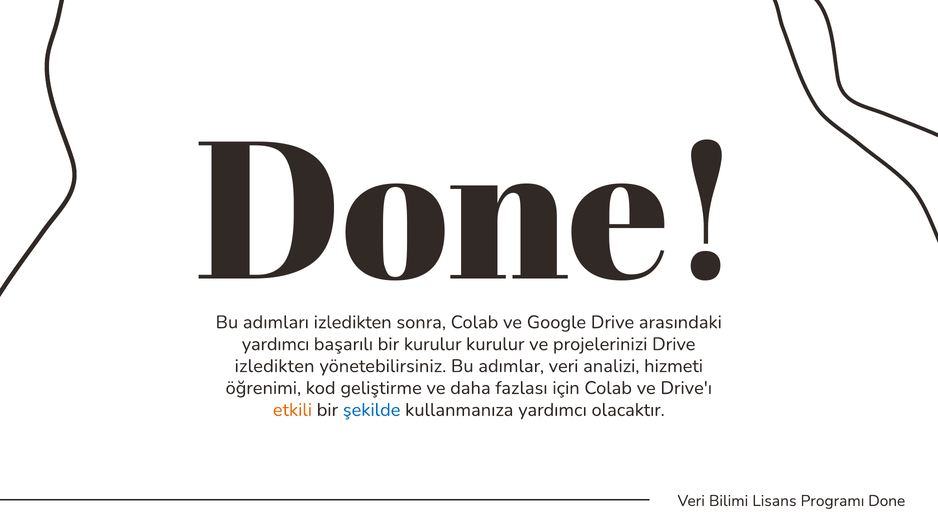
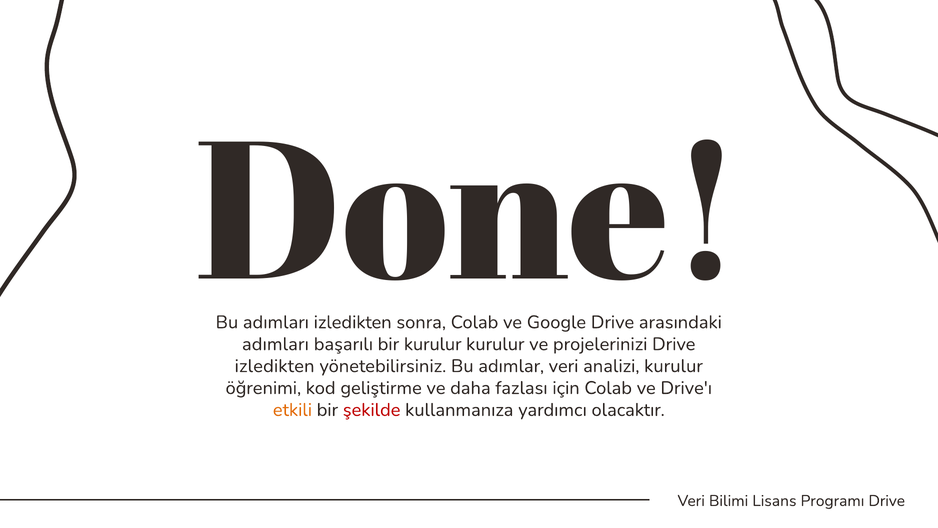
yardımcı: yardımcı -> adımları (275, 344)
analizi hizmeti: hizmeti -> kurulur (674, 366)
şekilde colour: blue -> red (372, 410)
Programı Done: Done -> Drive (887, 500)
